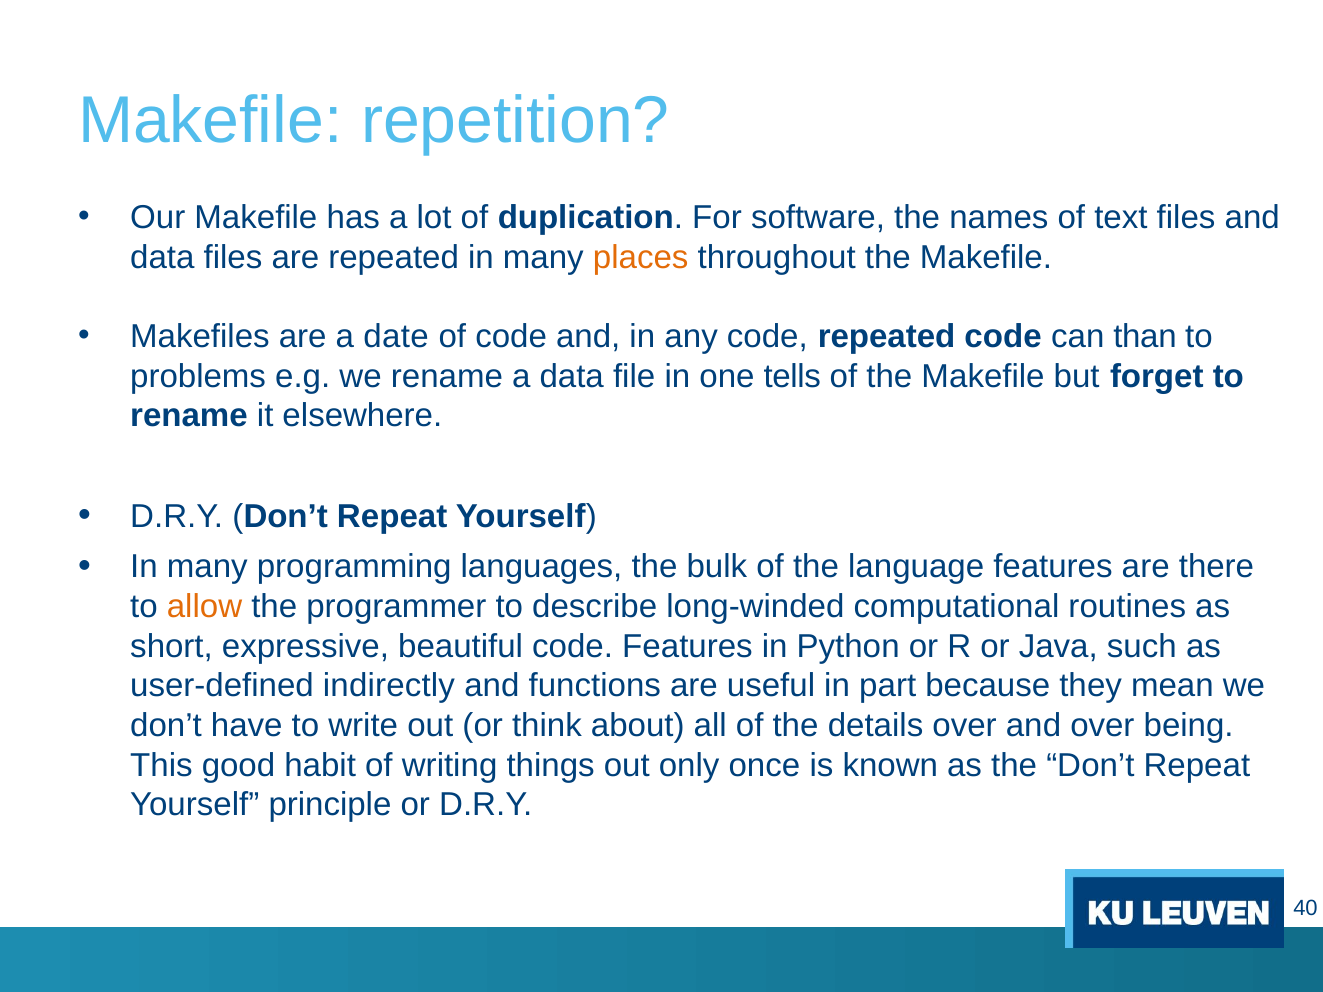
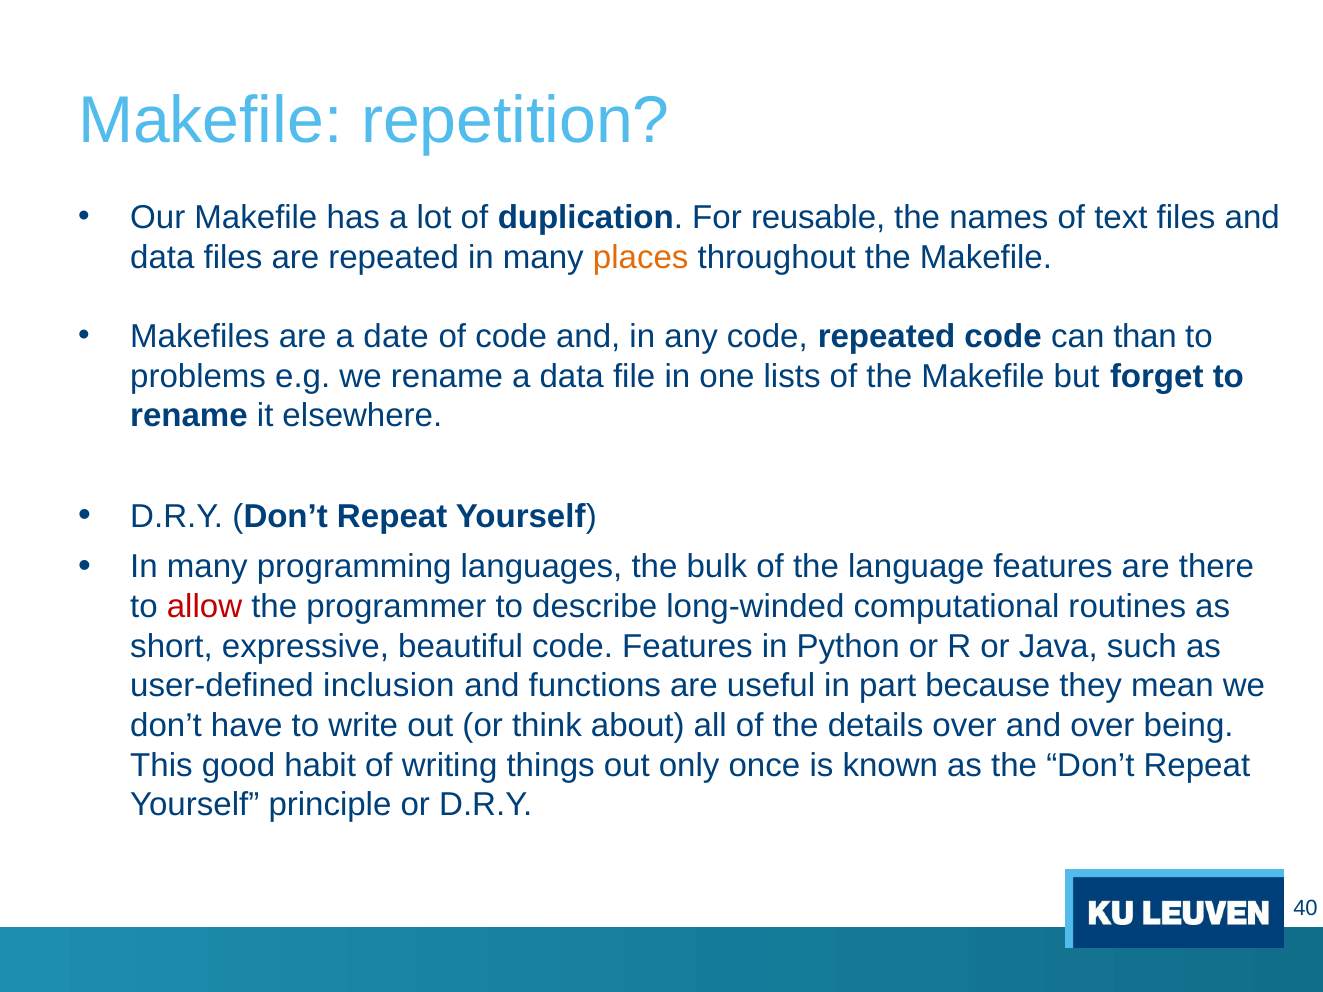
software: software -> reusable (818, 217)
tells: tells -> lists (792, 376)
allow colour: orange -> red (204, 607)
indirectly: indirectly -> inclusion (389, 686)
